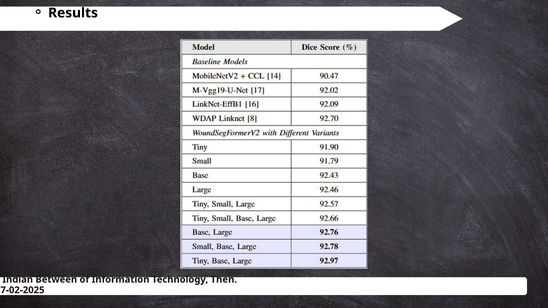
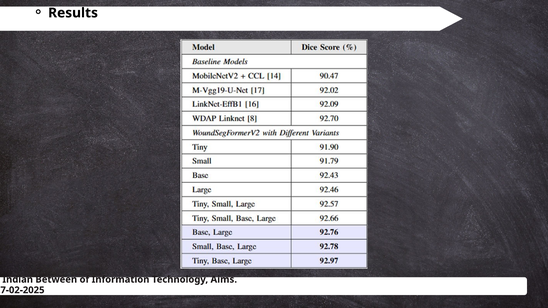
Then: Then -> Aims (224, 280)
